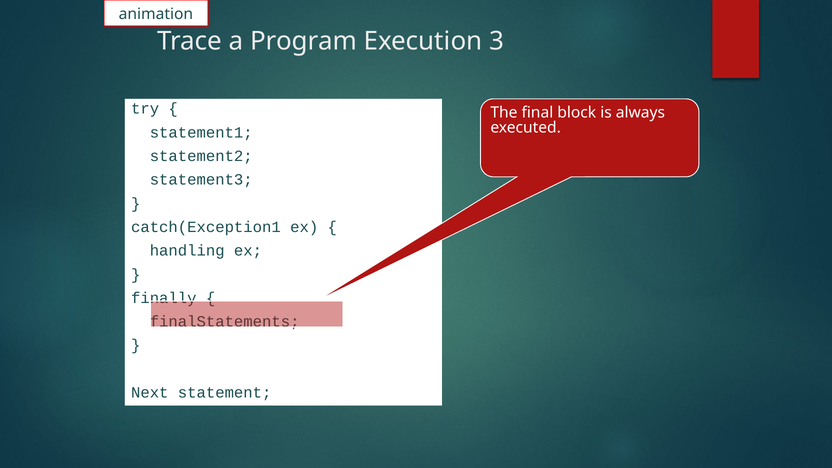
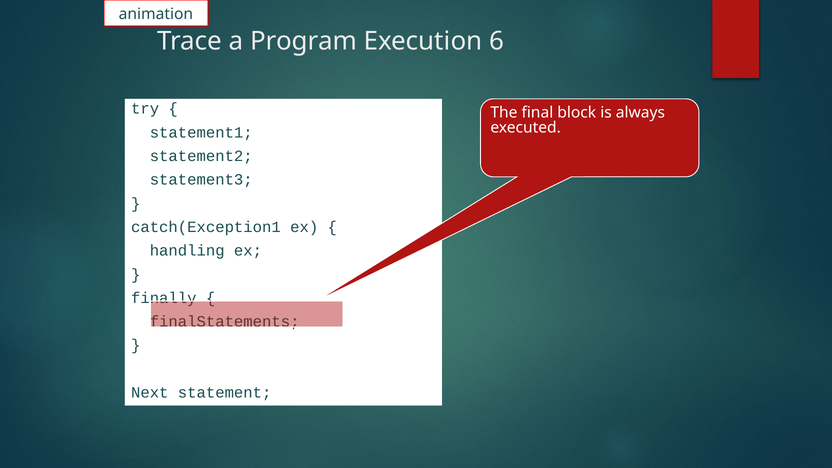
3: 3 -> 6 (497, 41)
